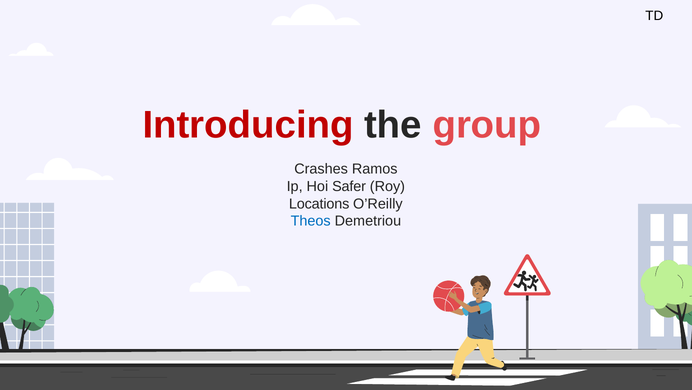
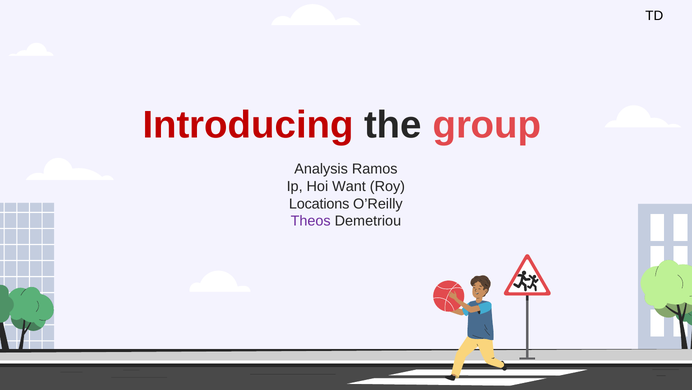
Crashes: Crashes -> Analysis (321, 169)
Safer: Safer -> Want (349, 186)
Theos colour: blue -> purple (311, 221)
